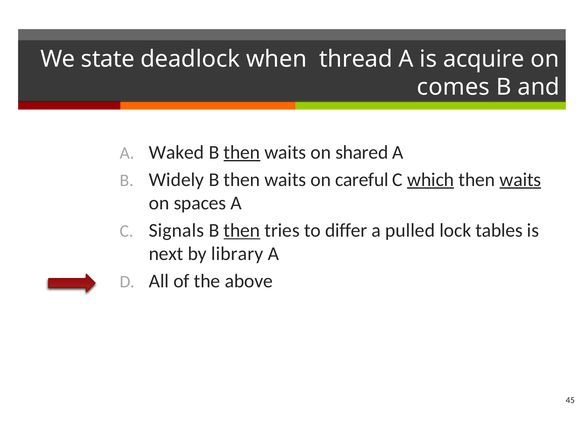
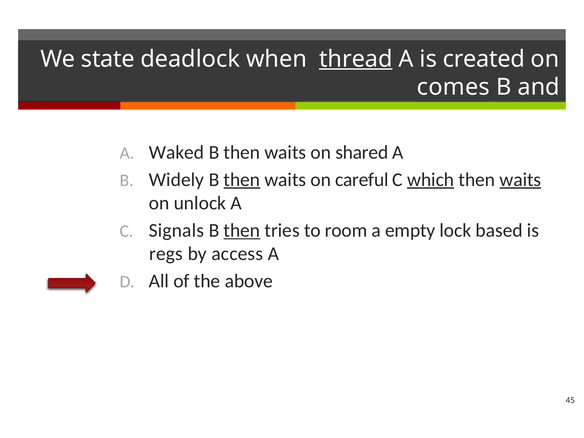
thread underline: none -> present (356, 59)
acquire: acquire -> created (484, 59)
then underline: present -> none (242, 152)
then underline: none -> present (242, 180)
spaces: spaces -> unlock (200, 203)
differ: differ -> room (346, 230)
pulled: pulled -> empty (410, 230)
tables: tables -> based (499, 230)
next: next -> regs (166, 254)
library: library -> access (237, 254)
